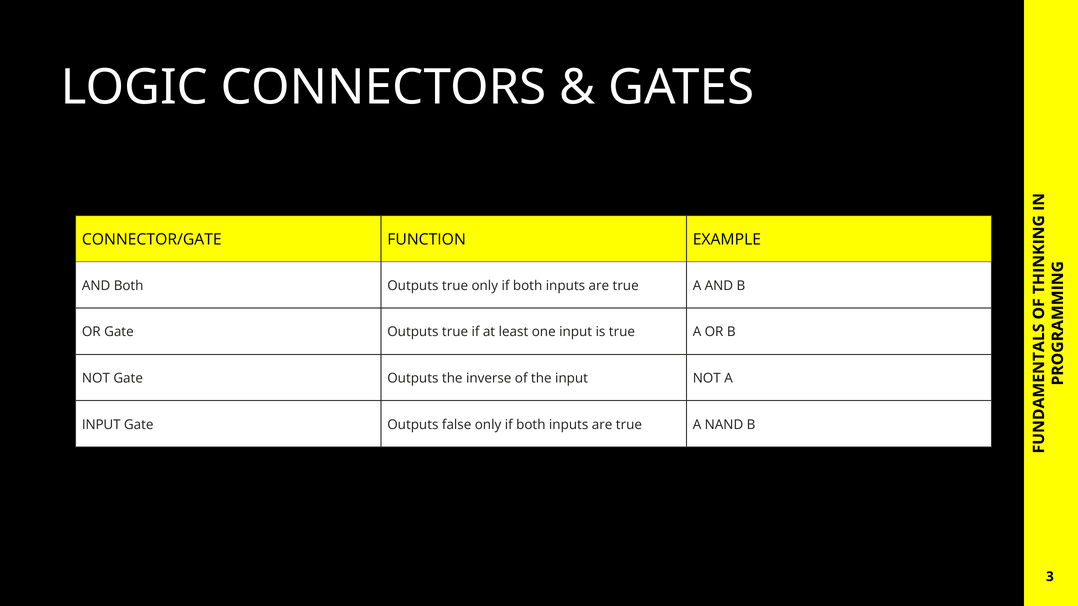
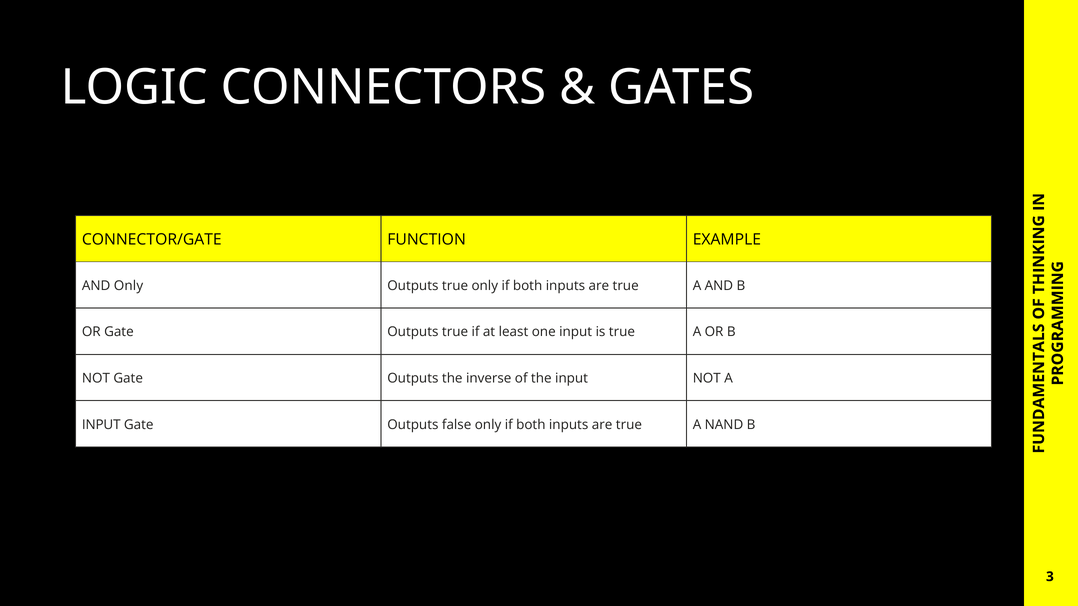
AND Both: Both -> Only (128, 286)
